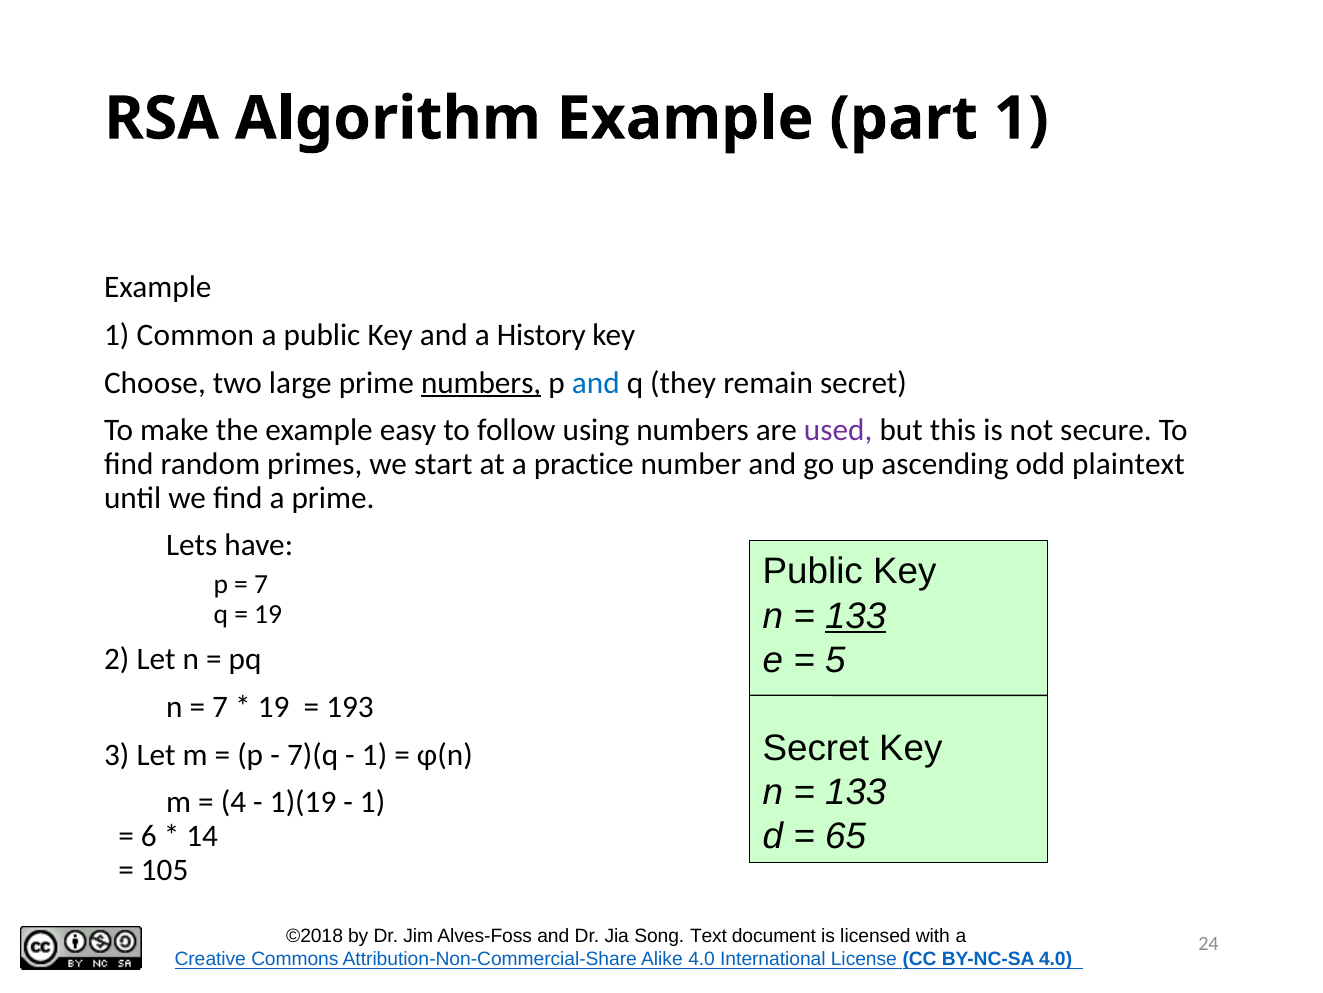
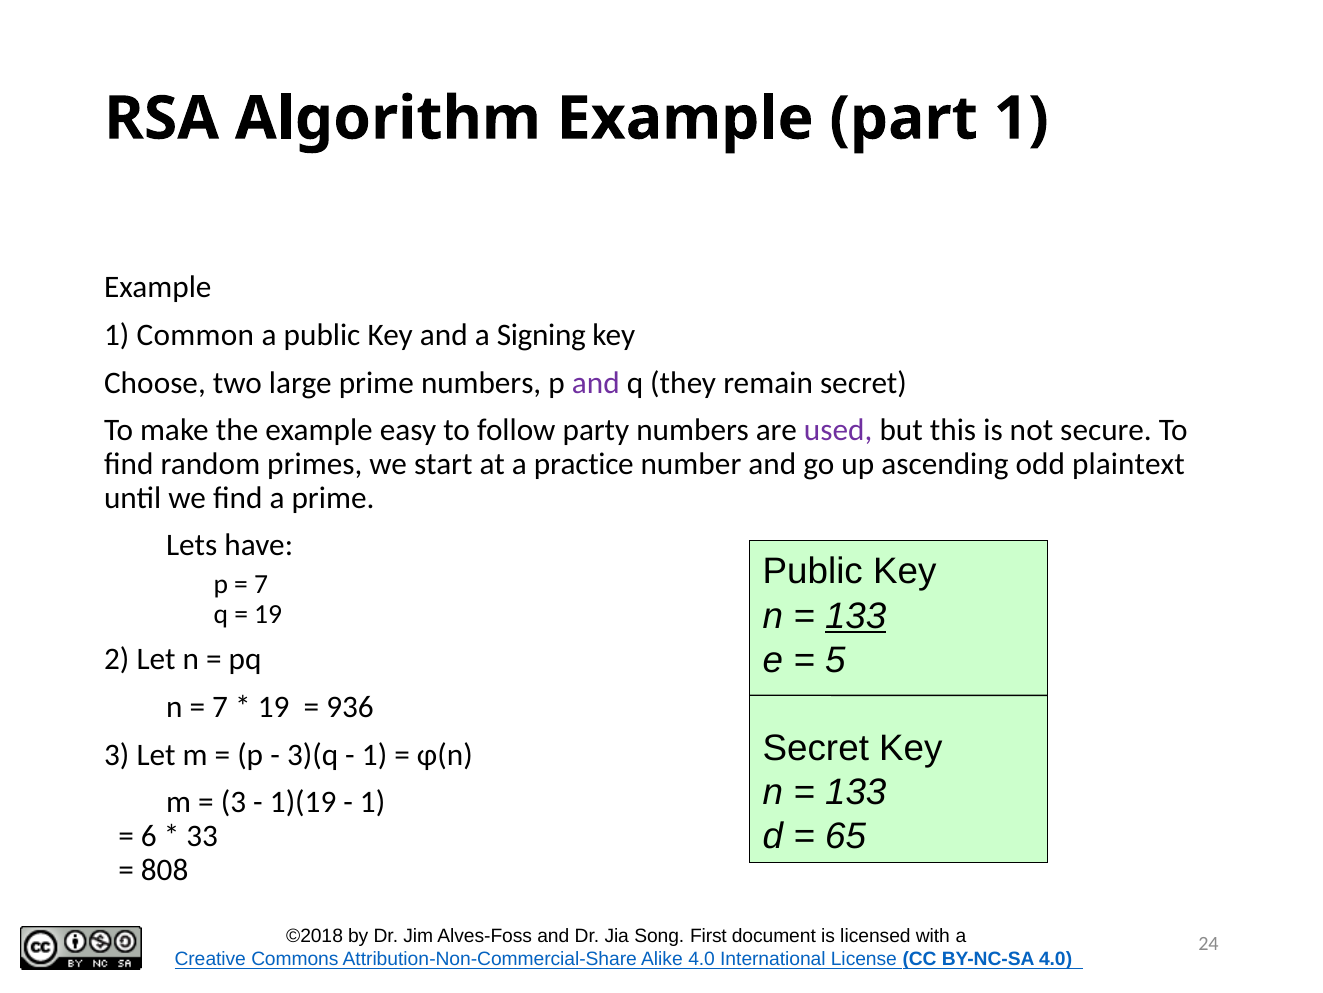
History: History -> Signing (541, 335)
numbers underline: present -> none (481, 383)
and colour: blue -> purple (596, 383)
using: using -> party (596, 430)
193: 193 -> 936 (350, 707)
7)(q: 7)(q -> 3)(q (313, 754)
4: 4 -> 3 (233, 802)
14: 14 -> 33 (202, 836)
105: 105 -> 808 (165, 869)
Text: Text -> First (708, 936)
